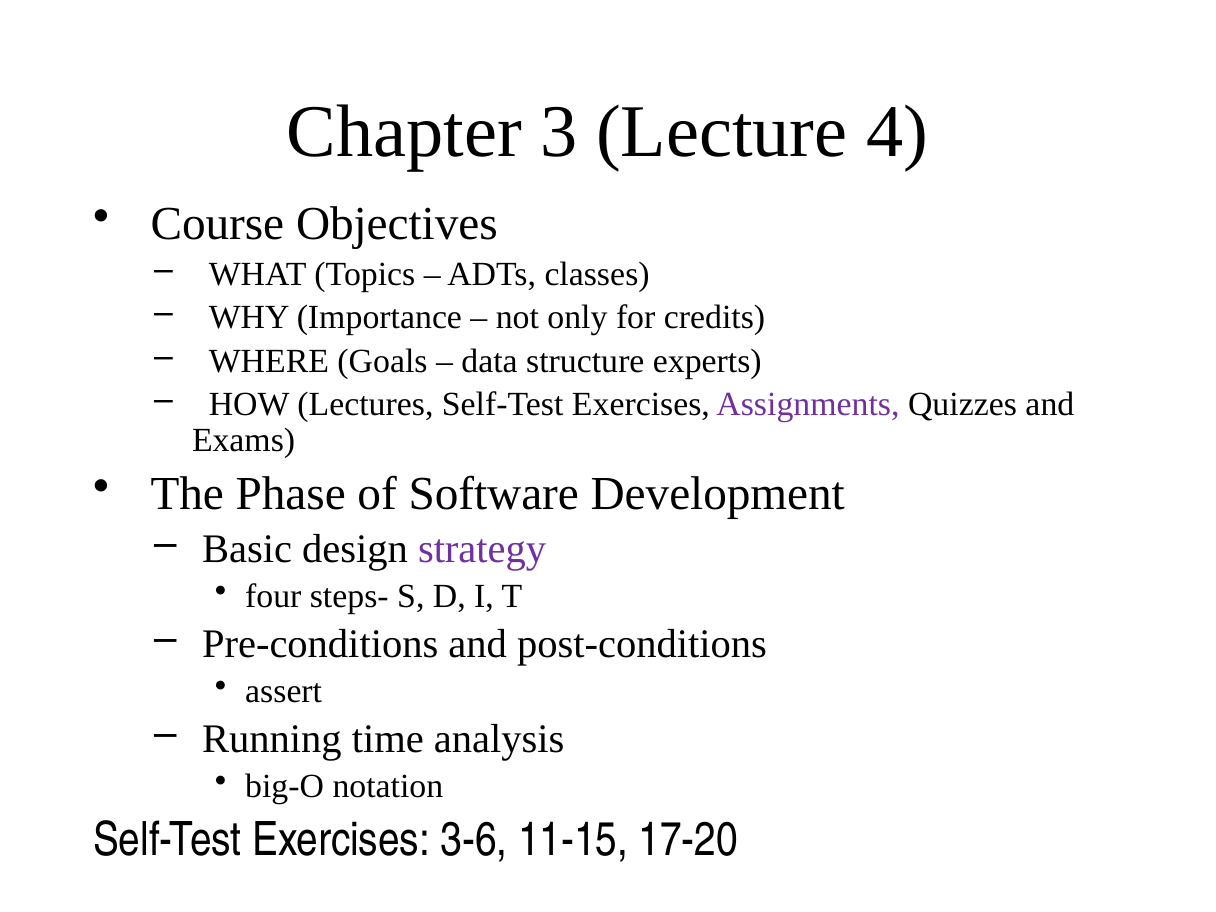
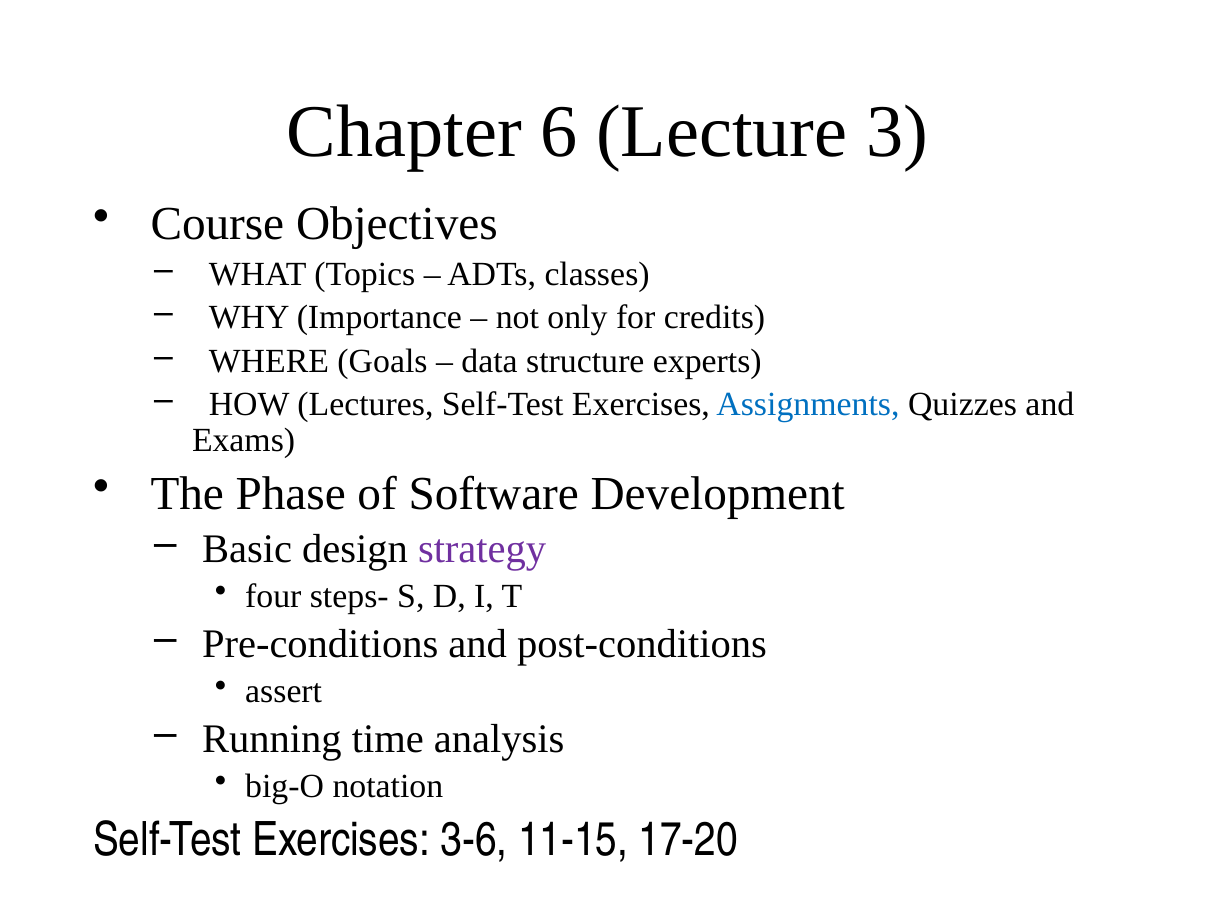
3: 3 -> 6 (559, 132)
4: 4 -> 3 (897, 132)
Assignments colour: purple -> blue (808, 404)
